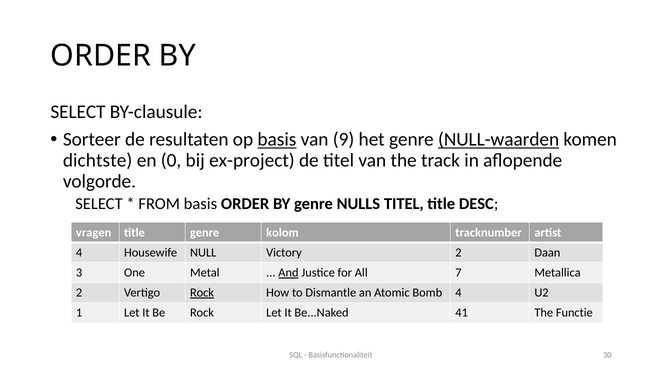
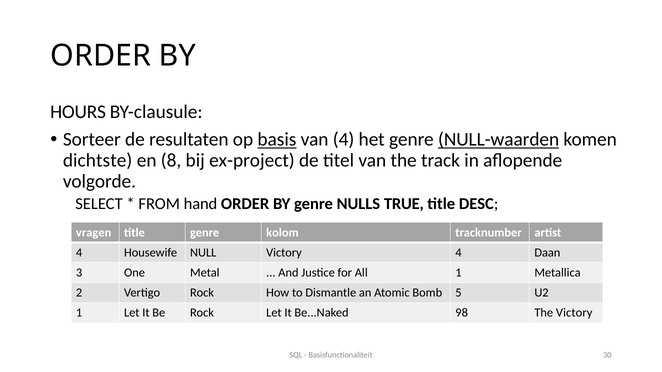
SELECT: SELECT -> HOURS (78, 112)
van 9: 9 -> 4 (344, 140)
0: 0 -> 8 (171, 161)
FROM basis: basis -> hand (201, 204)
NULLS TITEL: TITEL -> TRUE (404, 204)
Victory 2: 2 -> 4 (459, 253)
And underline: present -> none (288, 273)
All 7: 7 -> 1 (459, 273)
Rock underline: present -> none (202, 293)
Bomb 4: 4 -> 5 (459, 293)
41: 41 -> 98 (462, 313)
The Functie: Functie -> Victory (574, 313)
